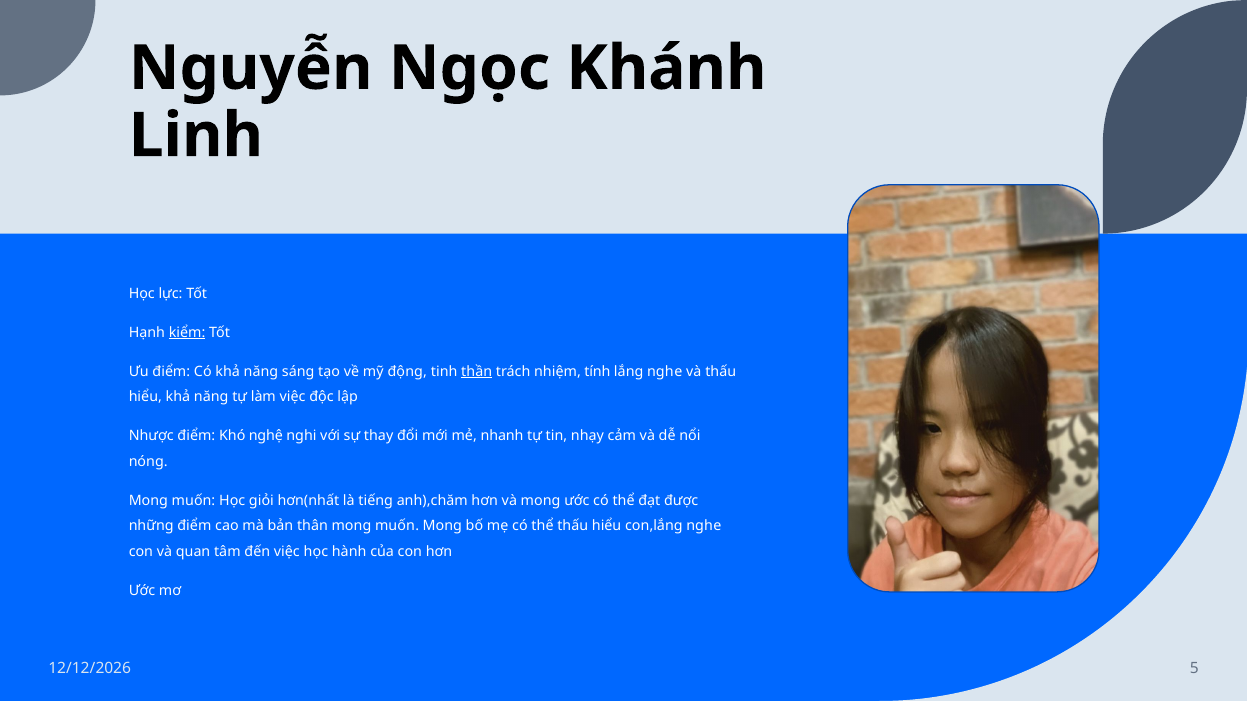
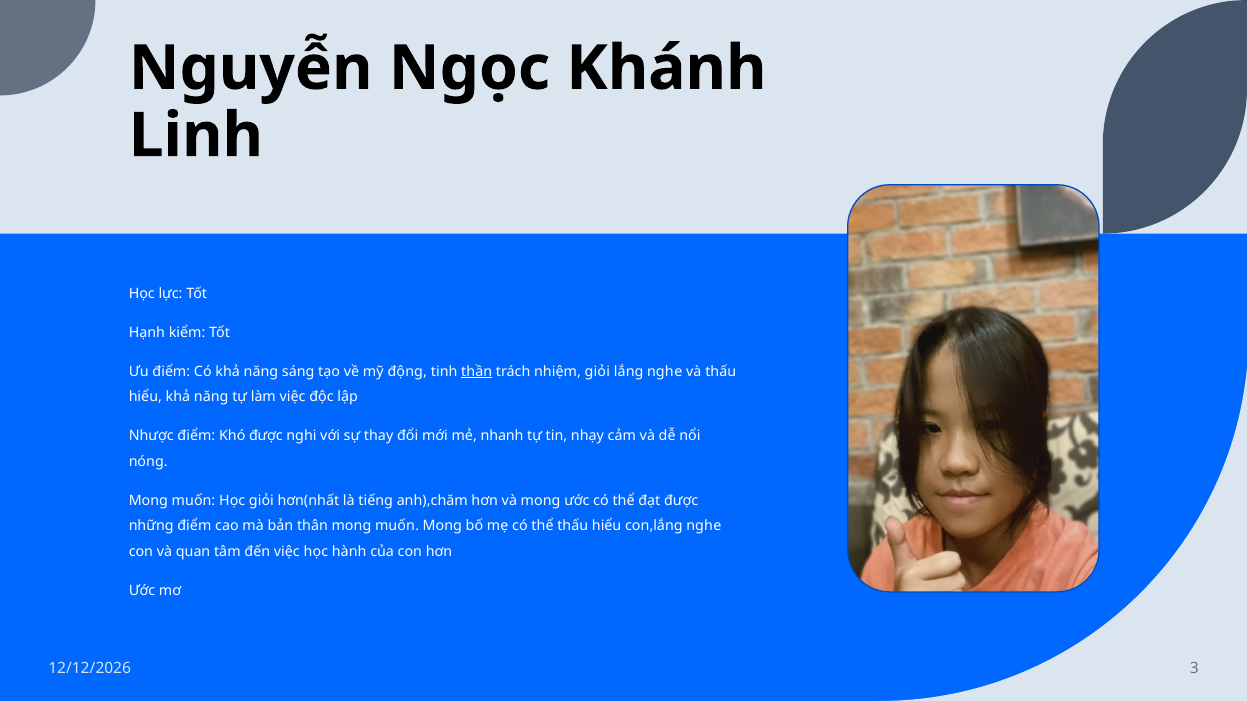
kiểm underline: present -> none (187, 333)
nhiệm tính: tính -> giỏi (597, 372)
Khó nghệ: nghệ -> được (266, 436)
5: 5 -> 3 (1194, 669)
